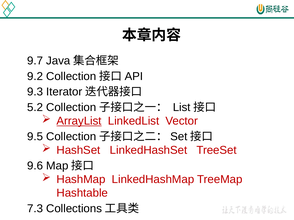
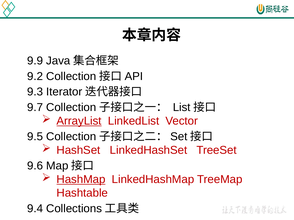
9.7: 9.7 -> 9.9 (35, 61)
5.2: 5.2 -> 9.7 (35, 108)
HashMap underline: none -> present (81, 180)
7.3: 7.3 -> 9.4 (35, 209)
